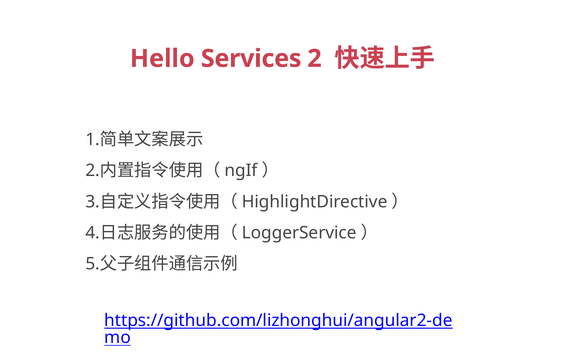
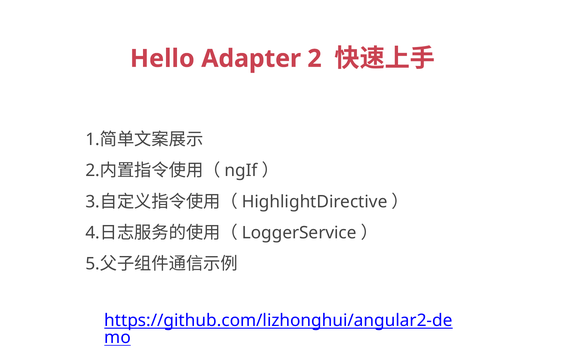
Services: Services -> Adapter (251, 59)
